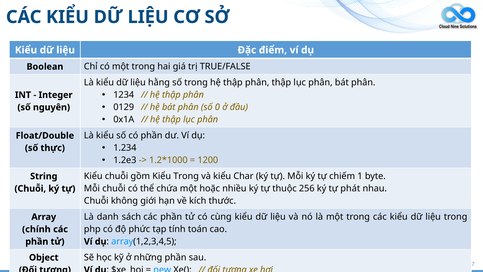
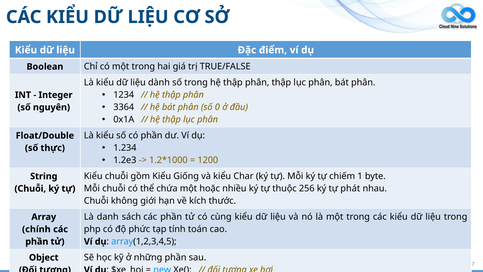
hằng: hằng -> dành (159, 83)
0129: 0129 -> 3364 (124, 107)
Kiểu Trong: Trong -> Giống (186, 176)
